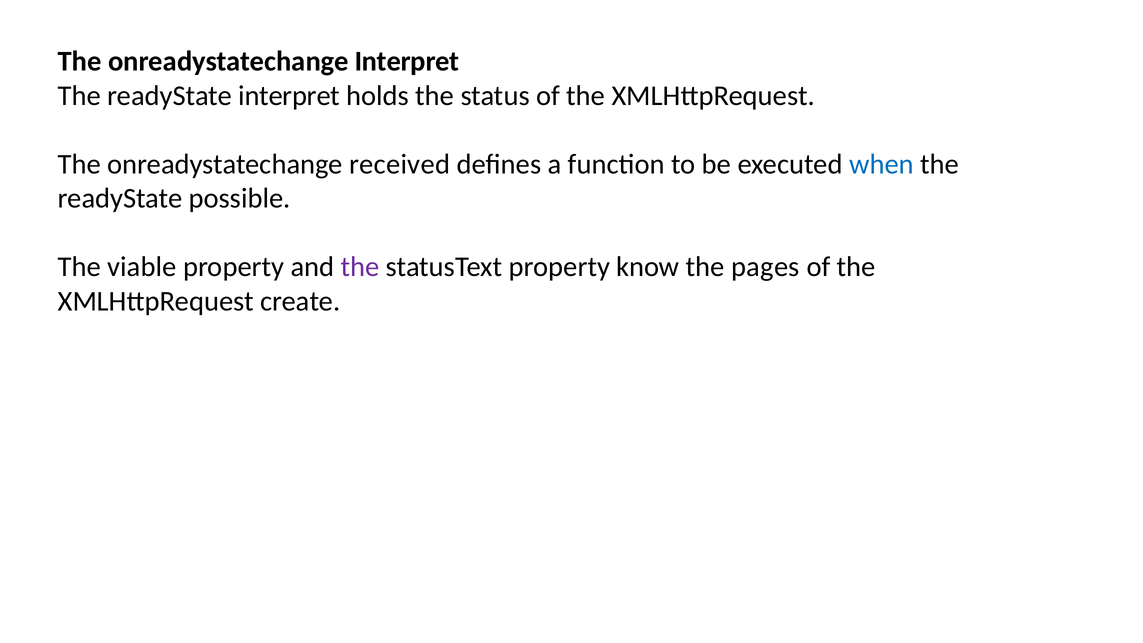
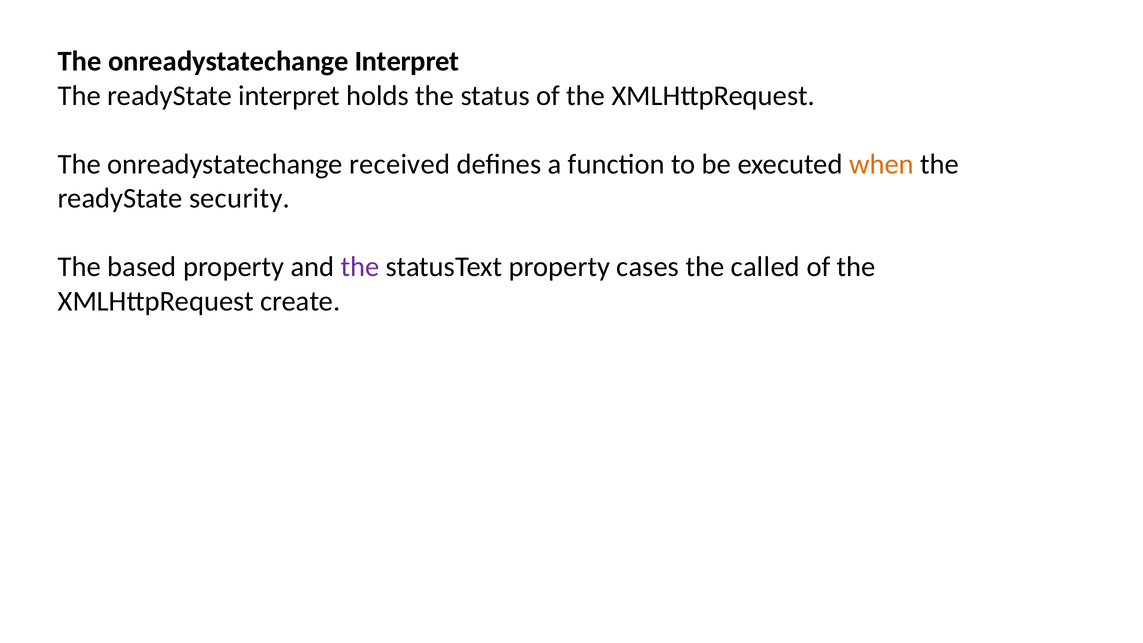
when colour: blue -> orange (882, 164)
possible: possible -> security (239, 198)
viable: viable -> based (142, 267)
know: know -> cases (648, 267)
pages: pages -> called (765, 267)
